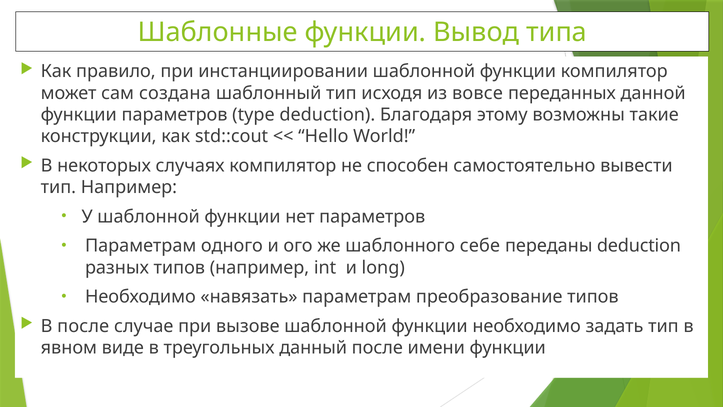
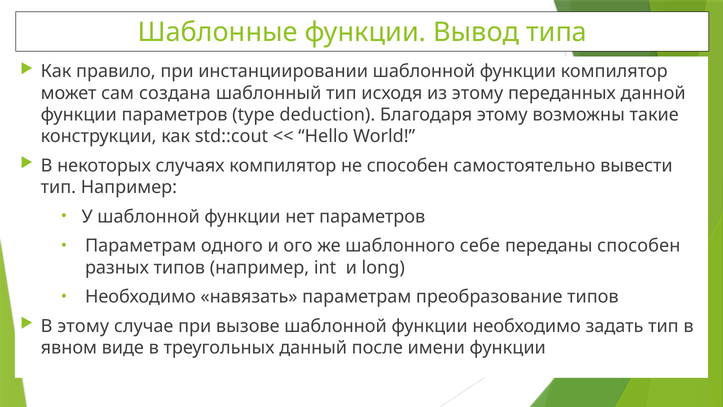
из вовсе: вовсе -> этому (478, 93)
переданы deduction: deduction -> способен (639, 246)
В после: после -> этому (83, 326)
